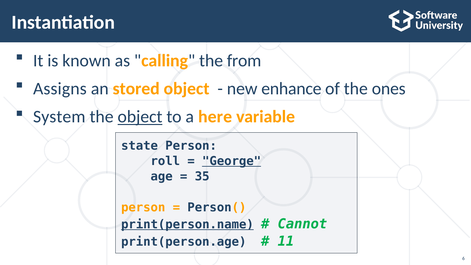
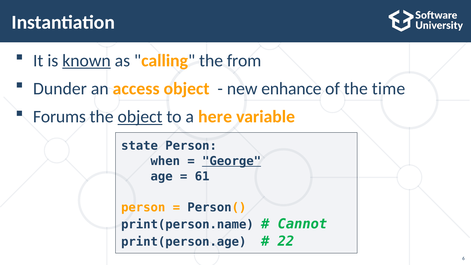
known underline: none -> present (87, 60)
Assigns: Assigns -> Dunder (60, 89)
stored: stored -> access (136, 89)
ones: ones -> time (389, 89)
System: System -> Forums (59, 117)
roll: roll -> when (165, 161)
35: 35 -> 61 (202, 177)
print(person.name underline: present -> none (187, 224)
11: 11 -> 22 (286, 241)
